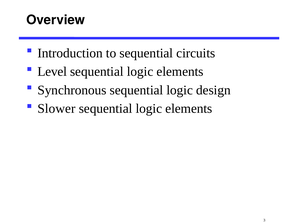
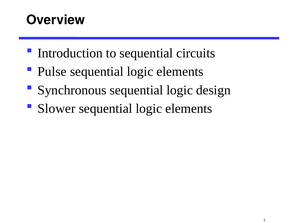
Level: Level -> Pulse (52, 72)
